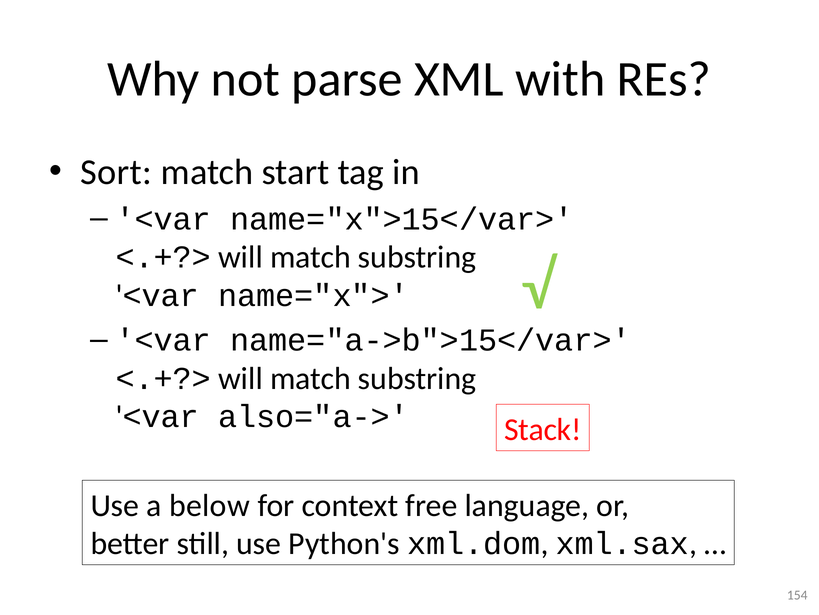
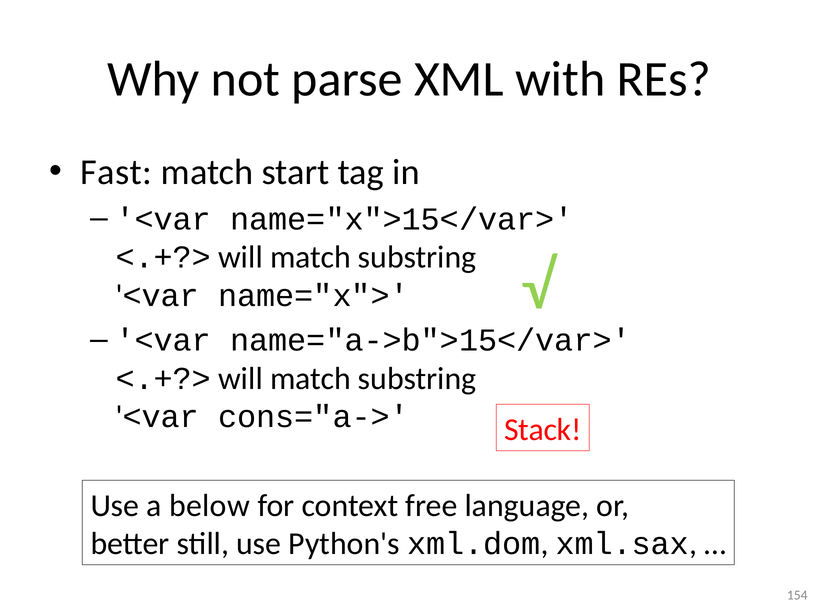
Sort: Sort -> Fast (116, 172)
also="a->: also="a-> -> cons="a-> (313, 416)
